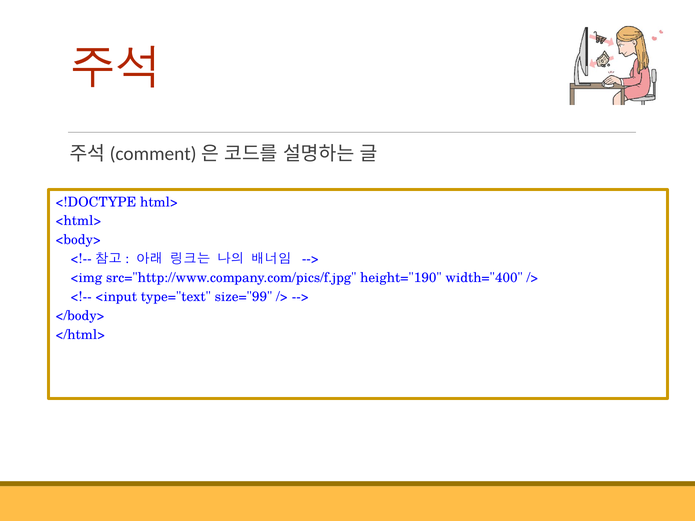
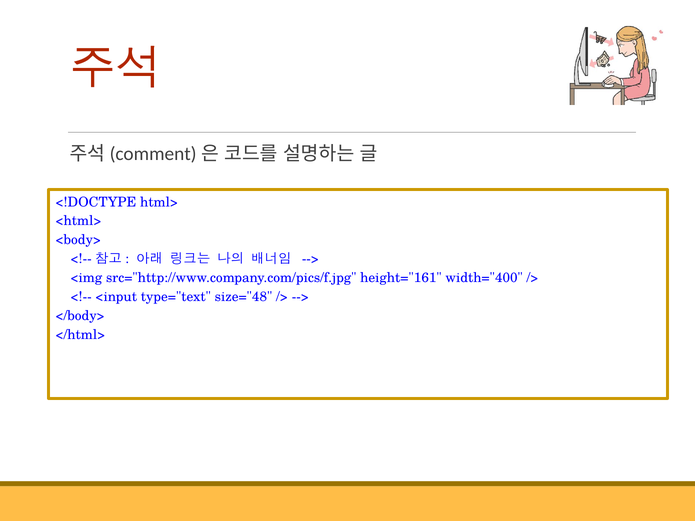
height="190: height="190 -> height="161 (401, 278)
size="99: size="99 -> size="48 (244, 297)
